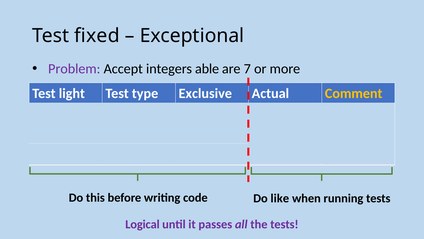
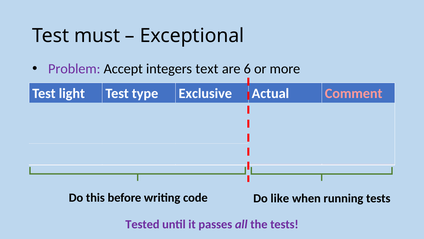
fixed: fixed -> must (97, 36)
able: able -> text (207, 69)
7: 7 -> 6 (247, 69)
Comment colour: yellow -> pink (354, 93)
Logical: Logical -> Tested (142, 224)
